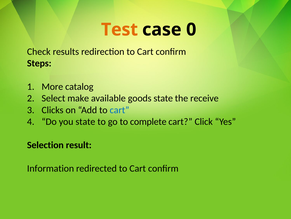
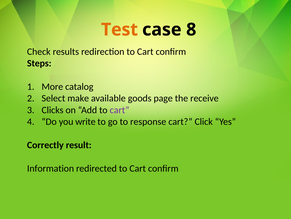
0: 0 -> 8 (191, 30)
goods state: state -> page (163, 98)
cart colour: blue -> purple (119, 110)
you state: state -> write (85, 121)
complete: complete -> response (148, 121)
Selection: Selection -> Correctly (45, 145)
